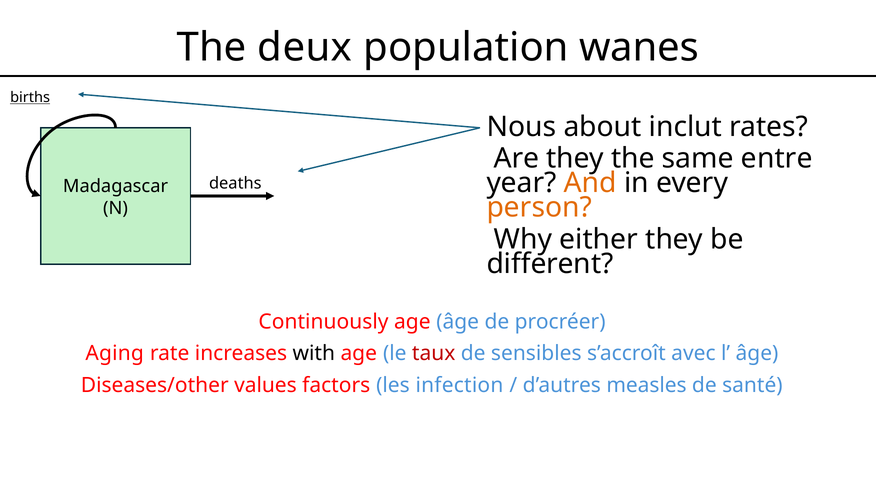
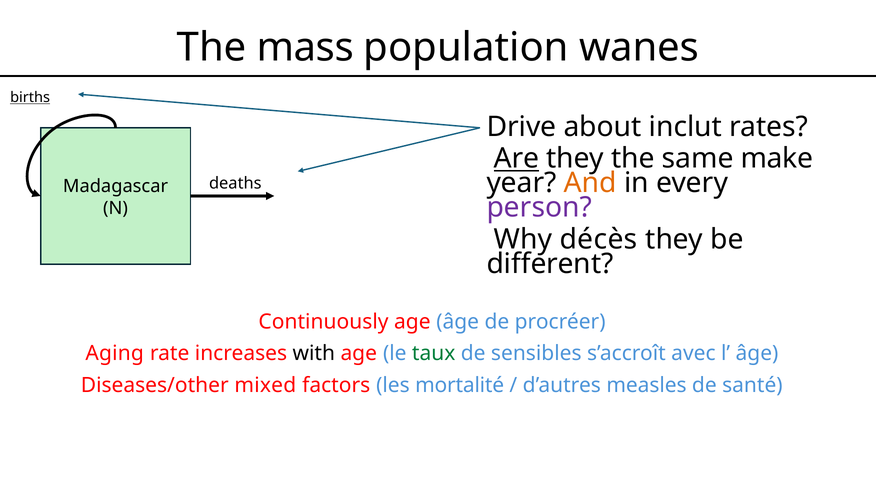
deux: deux -> mass (305, 47)
Nous: Nous -> Drive (521, 127)
Are underline: none -> present (517, 159)
entre: entre -> make (777, 159)
person colour: orange -> purple (539, 207)
either: either -> décès (599, 239)
taux colour: red -> green (434, 353)
values: values -> mixed (265, 385)
infection: infection -> mortalité (460, 385)
